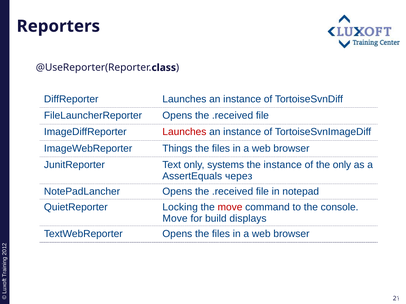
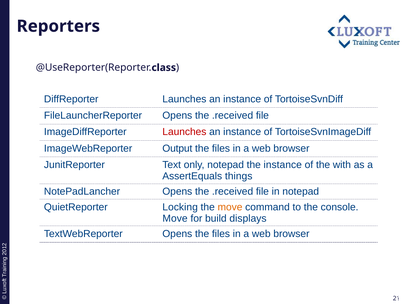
Things: Things -> Output (177, 149)
only systems: systems -> notepad (226, 165)
the only: only -> with (342, 165)
через: через -> things (239, 176)
move colour: red -> orange (230, 207)
